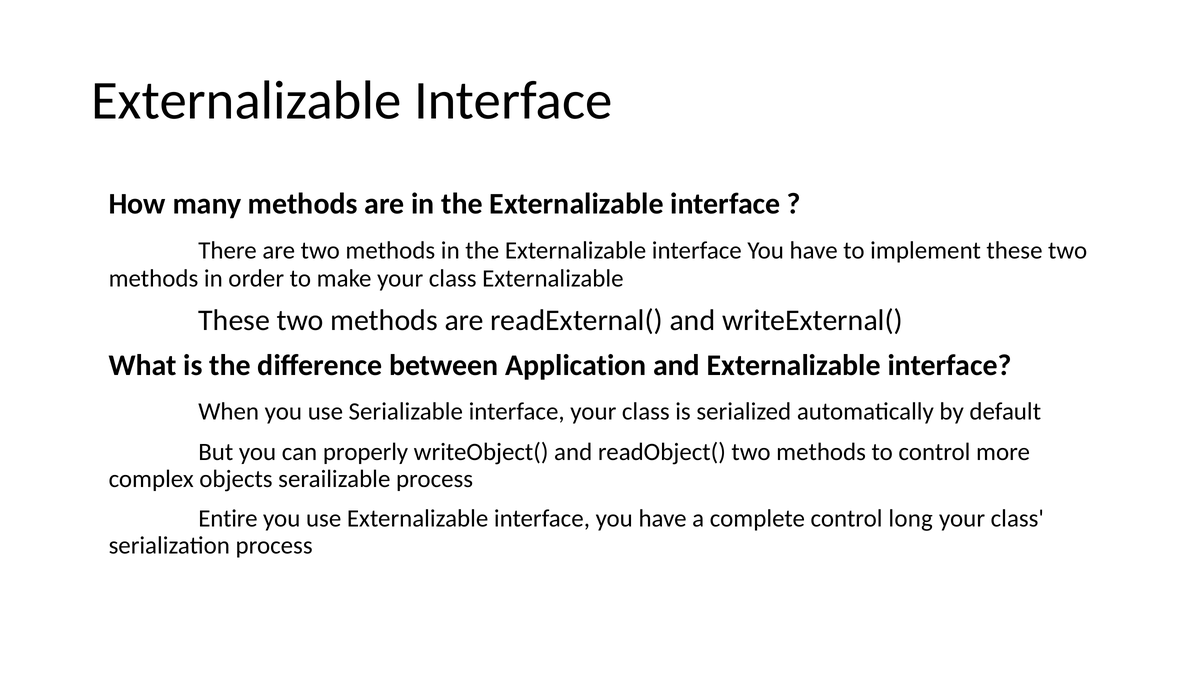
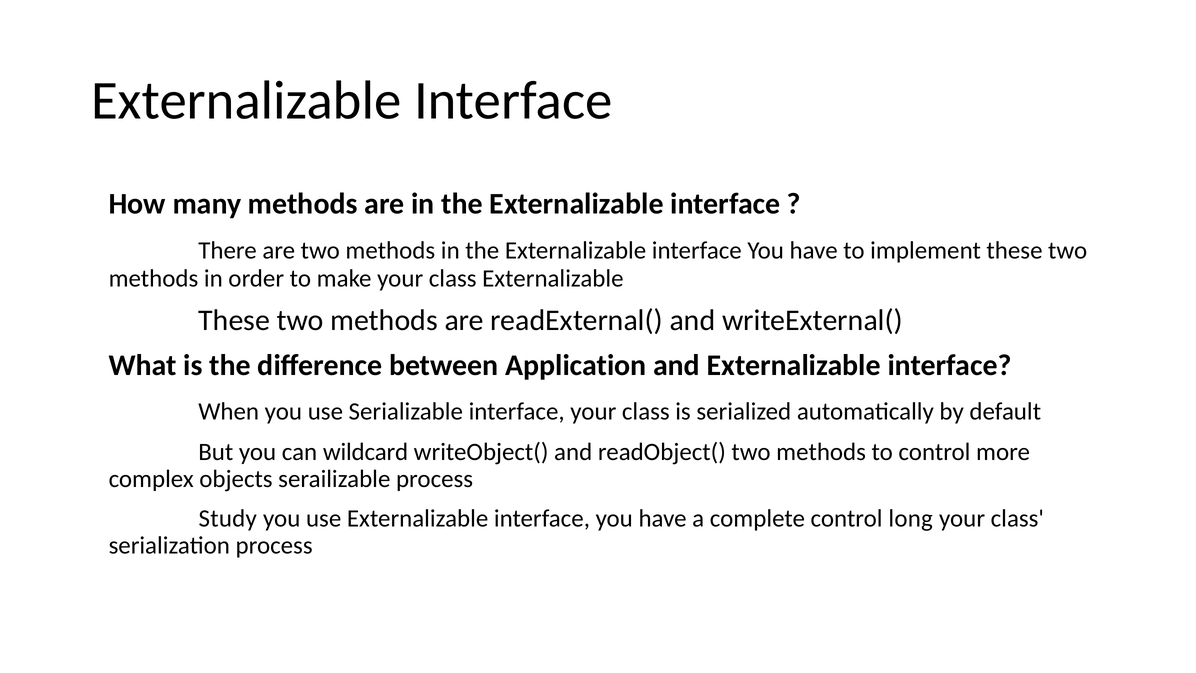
properly: properly -> wildcard (366, 452)
Entire: Entire -> Study (228, 518)
